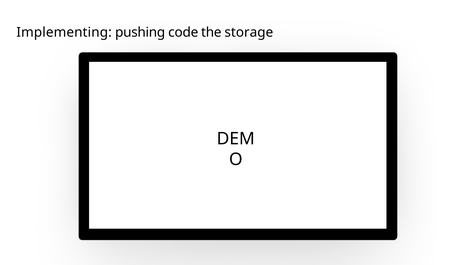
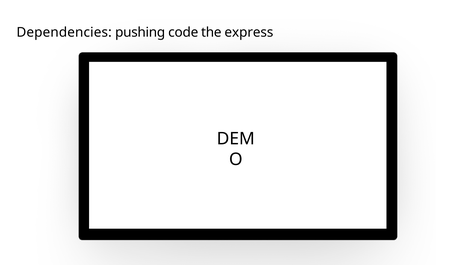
Implementing: Implementing -> Dependencies (64, 32)
storage: storage -> express (249, 32)
